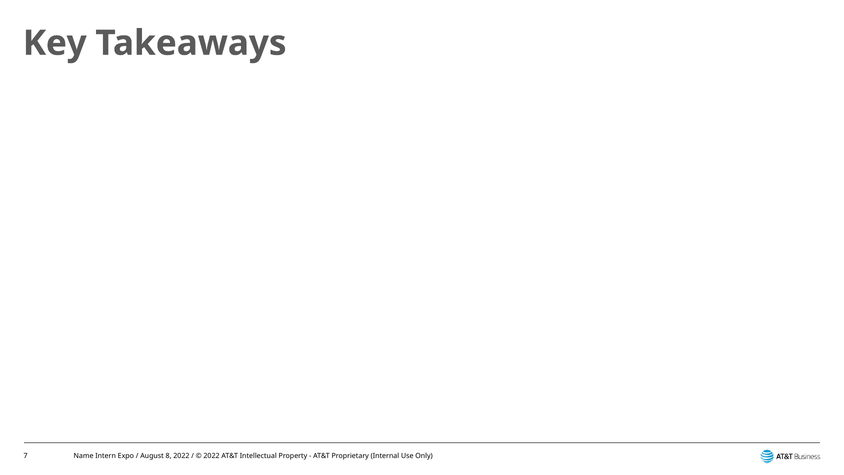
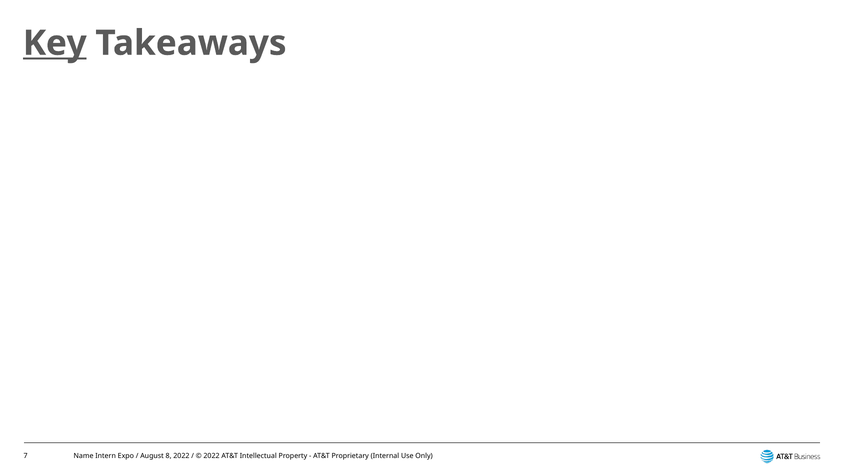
Key underline: none -> present (55, 43)
